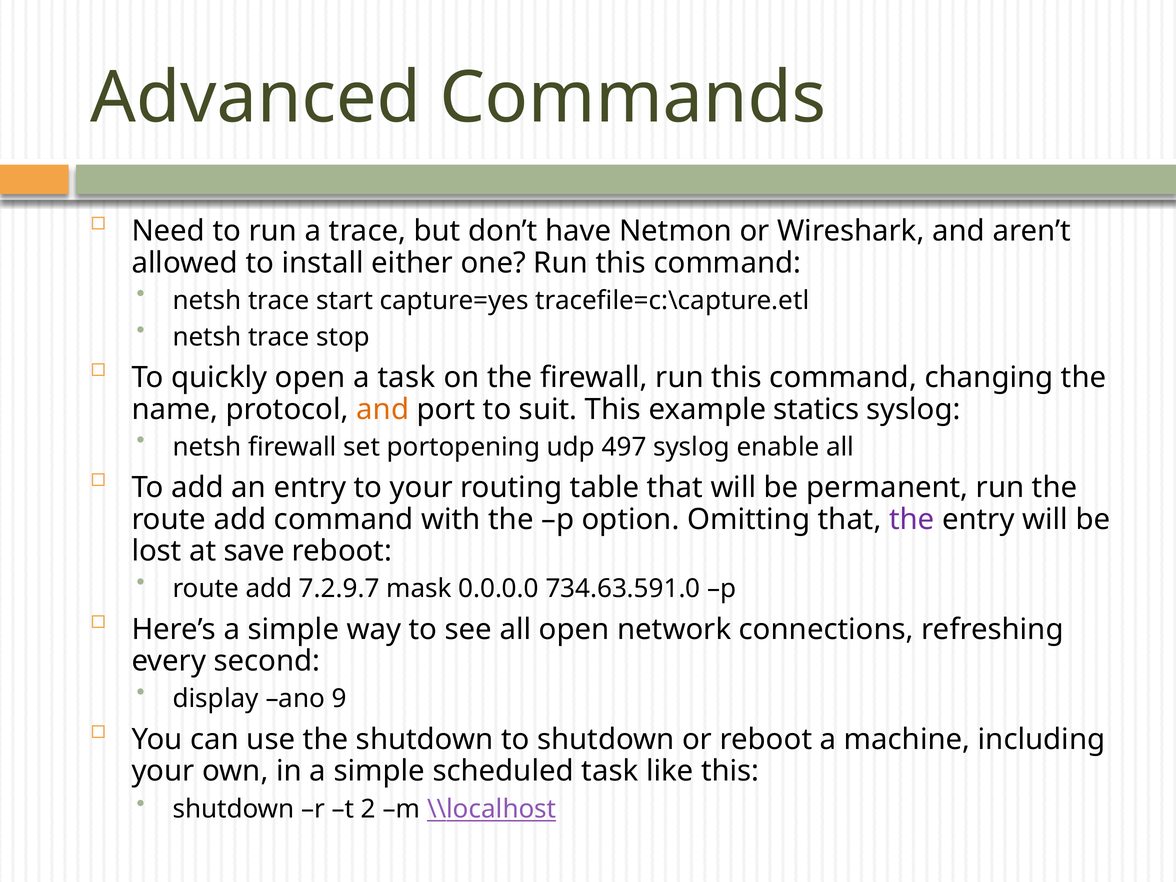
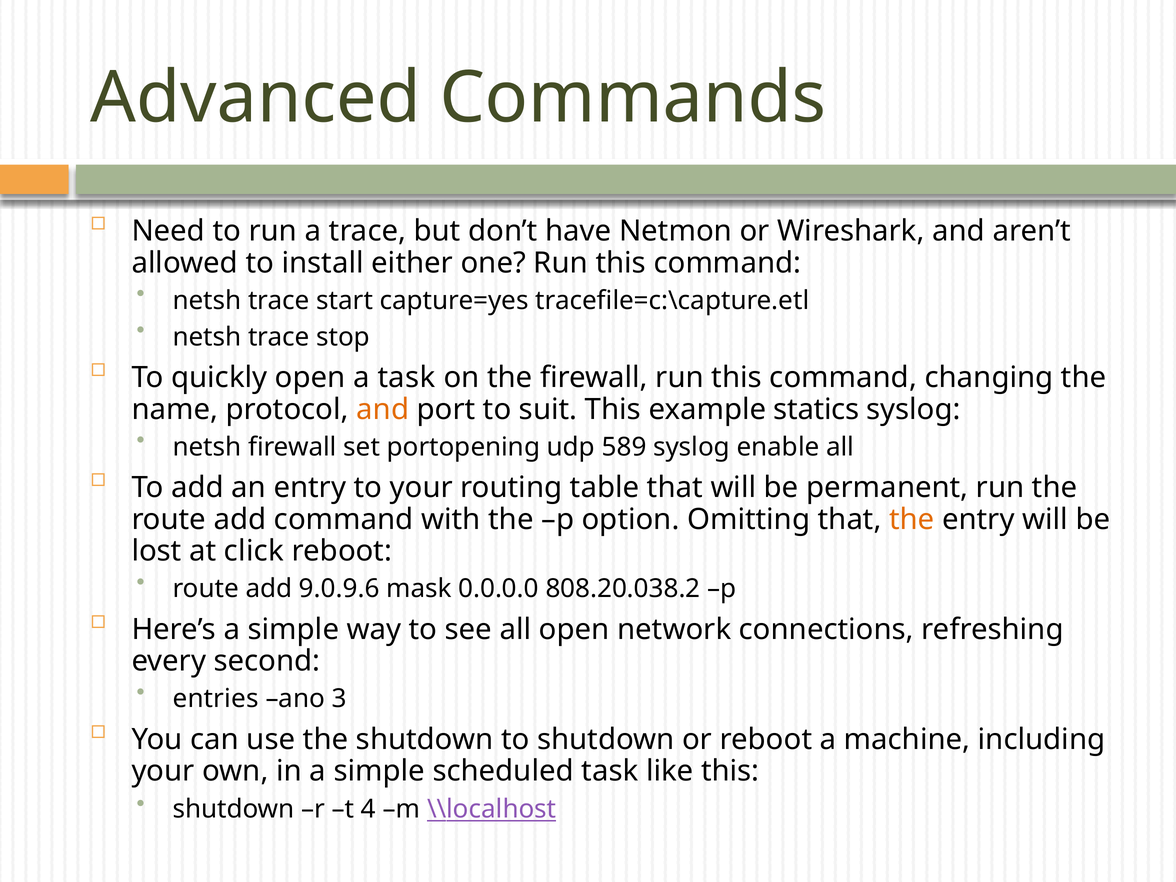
497: 497 -> 589 (624, 447)
the colour: purple -> orange (912, 519)
save: save -> click (254, 551)
7.2.9.7: 7.2.9.7 -> 9.0.9.6 (339, 589)
734.63.591.0: 734.63.591.0 -> 808.20.038.2 (623, 589)
display: display -> entries (216, 699)
9: 9 -> 3 (339, 699)
2: 2 -> 4 (368, 809)
